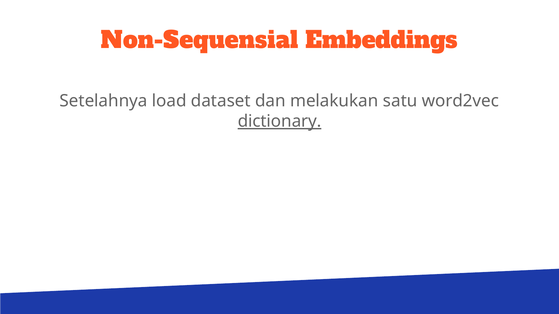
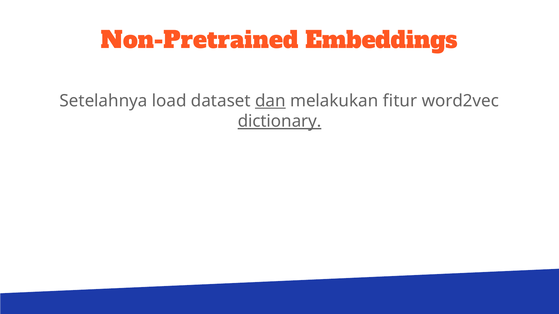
Non-Sequensial: Non-Sequensial -> Non-Pretrained (200, 40)
dan underline: none -> present (270, 101)
satu: satu -> fitur (400, 101)
